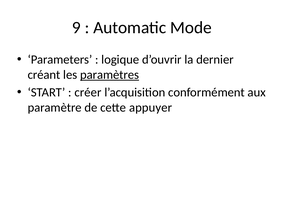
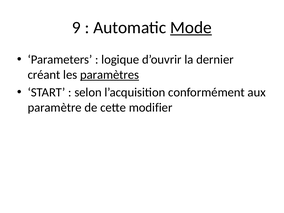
Mode underline: none -> present (191, 27)
créer: créer -> selon (88, 92)
appuyer: appuyer -> modifier (151, 108)
